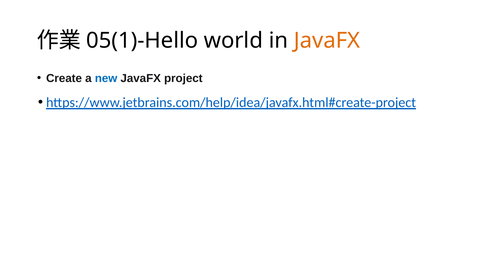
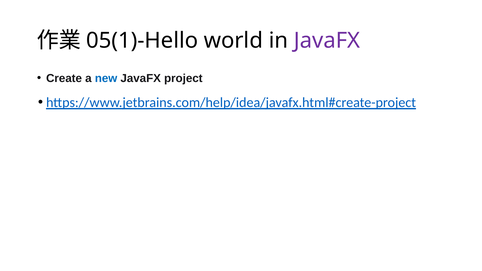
JavaFX colour: orange -> purple (327, 41)
